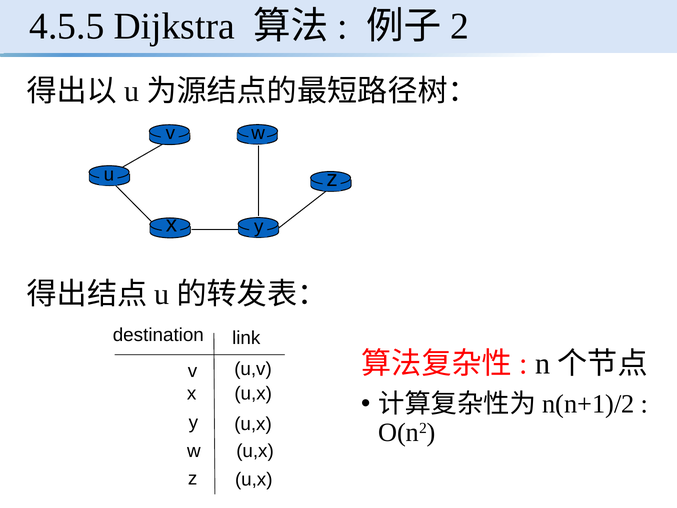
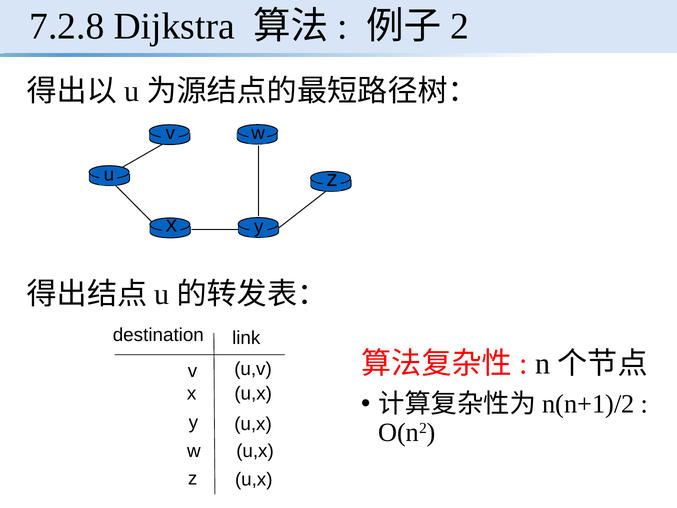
4.5.5: 4.5.5 -> 7.2.8 (67, 26)
